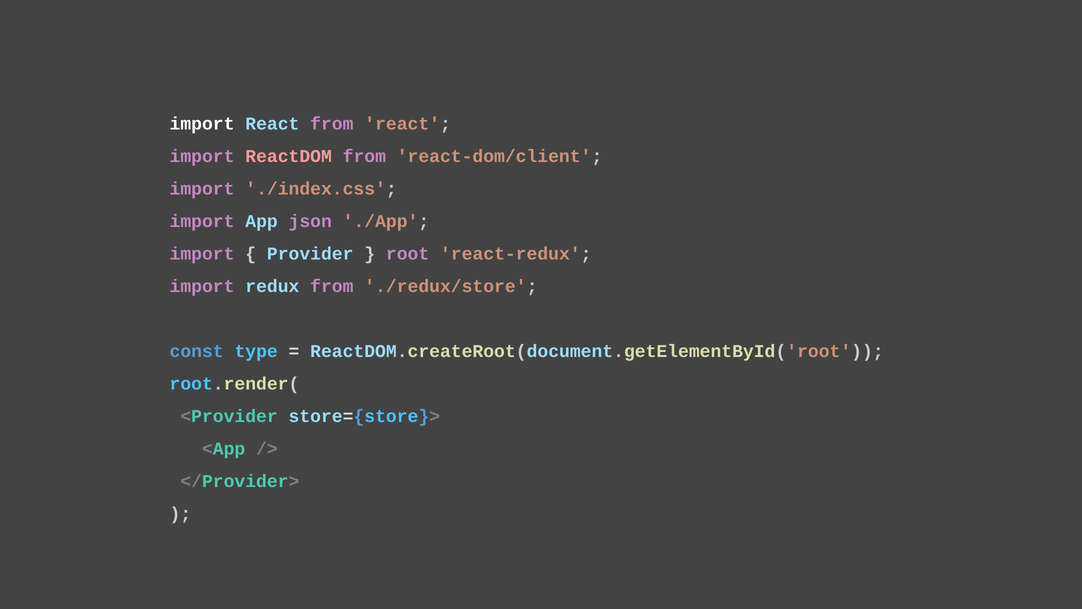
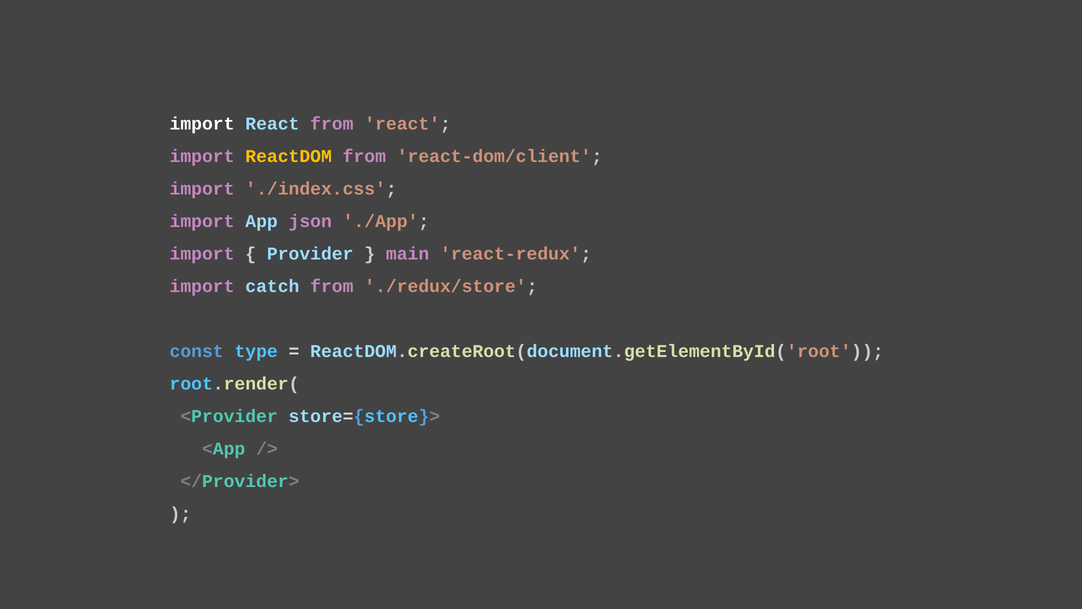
ReactDOM colour: pink -> yellow (289, 156)
root: root -> main (408, 254)
redux: redux -> catch (272, 286)
